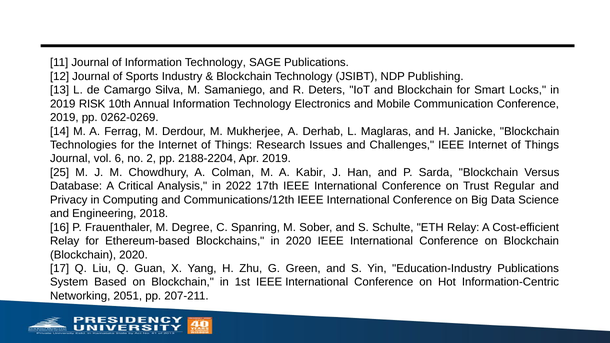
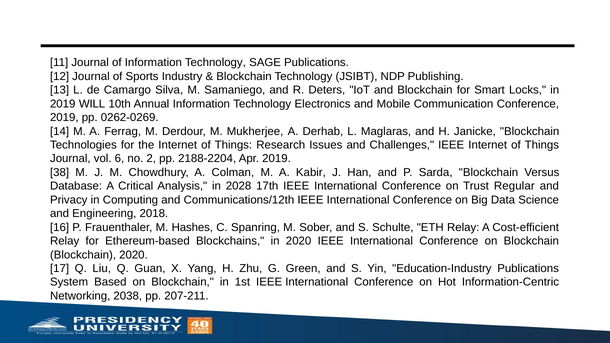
RISK: RISK -> WILL (92, 104)
25: 25 -> 38 (60, 172)
2022: 2022 -> 2028 (239, 186)
Degree: Degree -> Hashes (192, 227)
2051: 2051 -> 2038 (128, 296)
